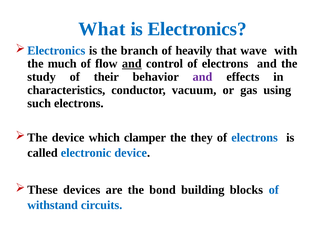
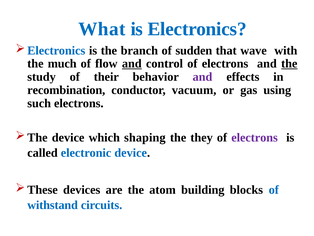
heavily: heavily -> sudden (194, 50)
the underline: none -> present (289, 64)
characteristics: characteristics -> recombination (66, 90)
clamper: clamper -> shaping (145, 137)
electrons colour: blue -> purple (255, 137)
bond: bond -> atom (163, 189)
